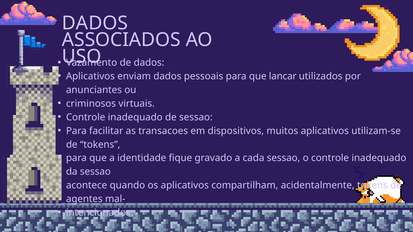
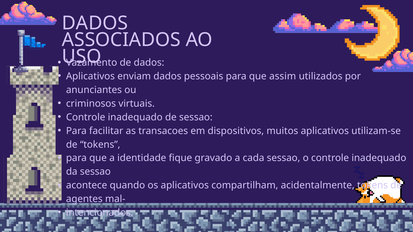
lancar: lancar -> assim (283, 76)
